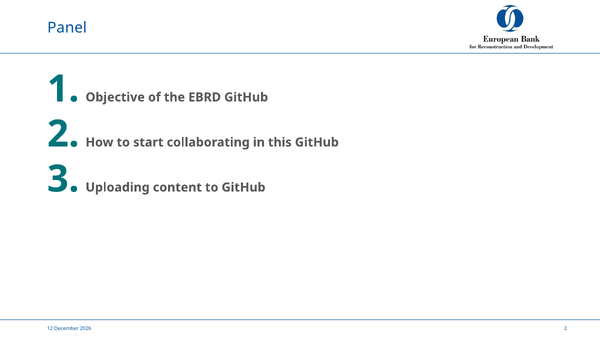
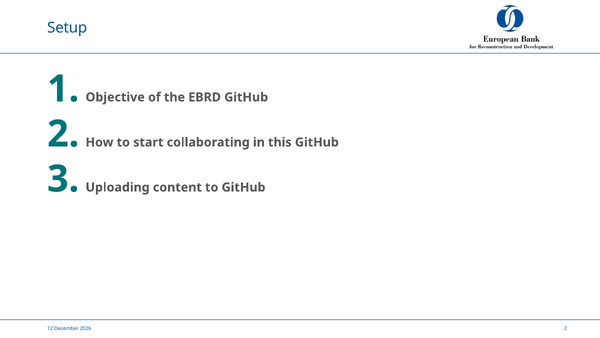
Panel: Panel -> Setup (67, 28)
